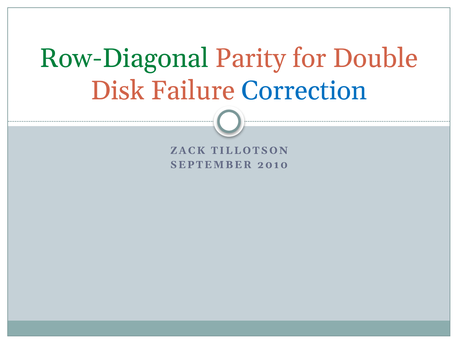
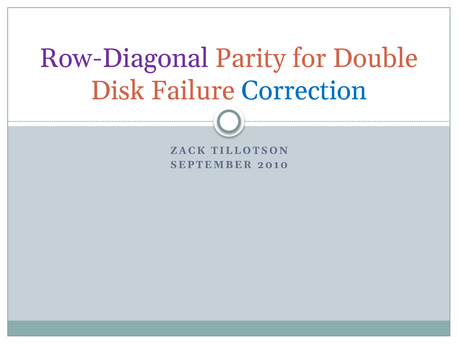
Row-Diagonal colour: green -> purple (124, 58)
